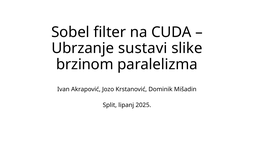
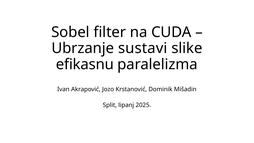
brzinom: brzinom -> efikasnu (85, 64)
